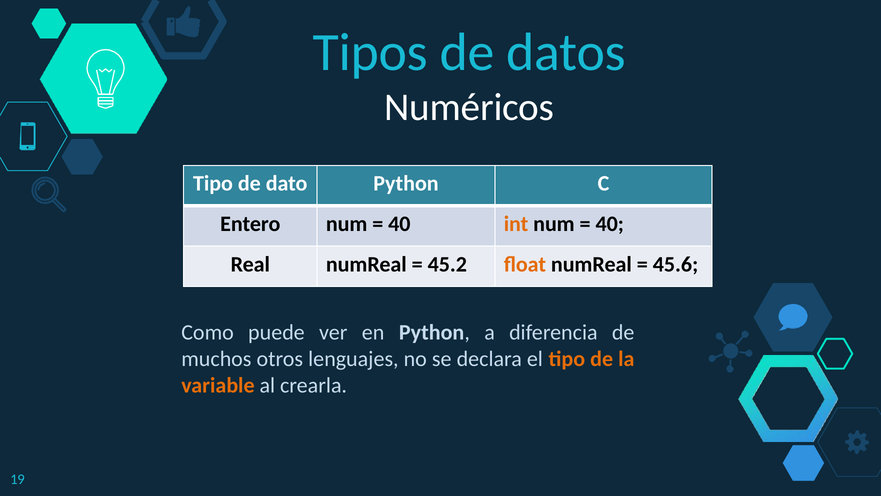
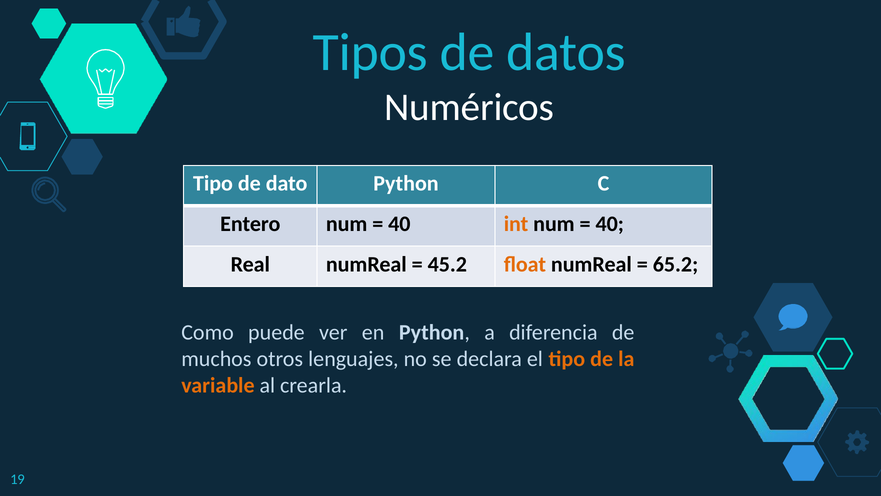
45.6: 45.6 -> 65.2 (676, 264)
